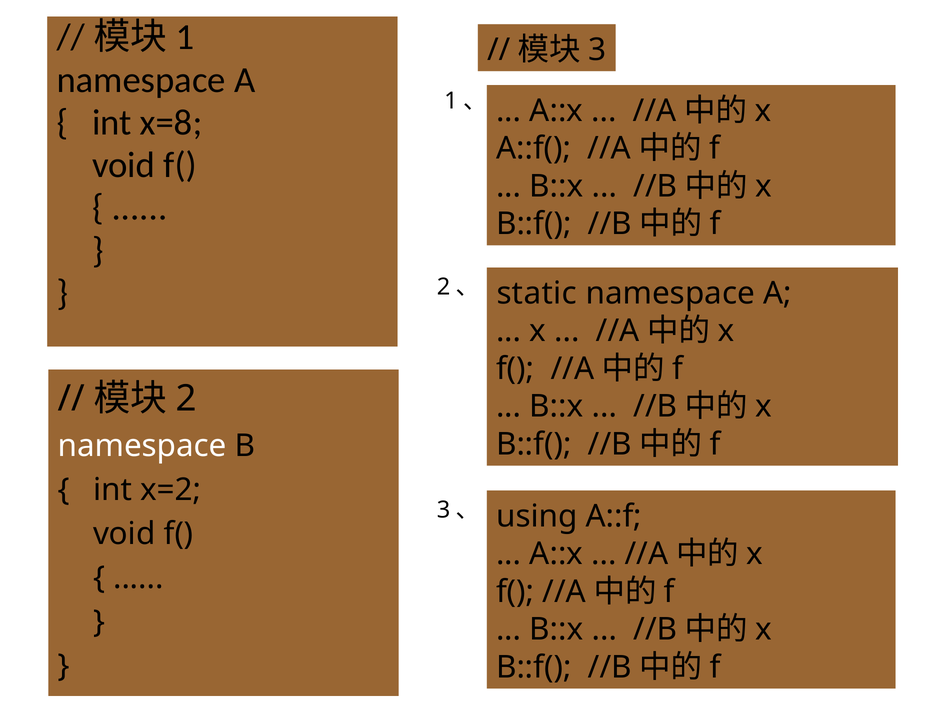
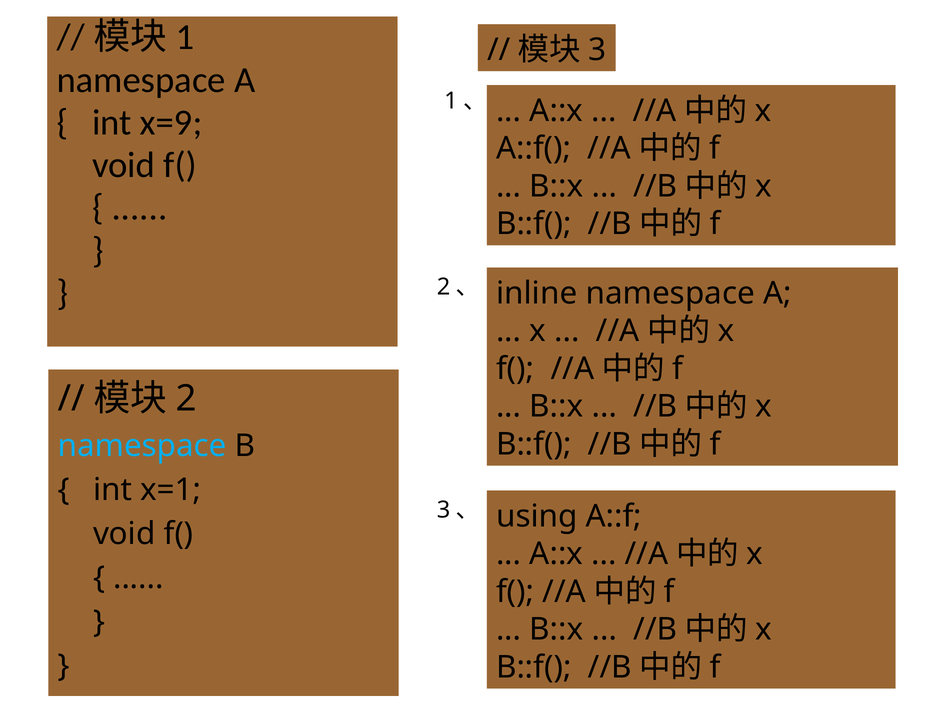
x=8: x=8 -> x=9 (171, 123)
static: static -> inline (537, 293)
namespace colour: white -> light blue (142, 446)
x=2: x=2 -> x=1 (171, 490)
